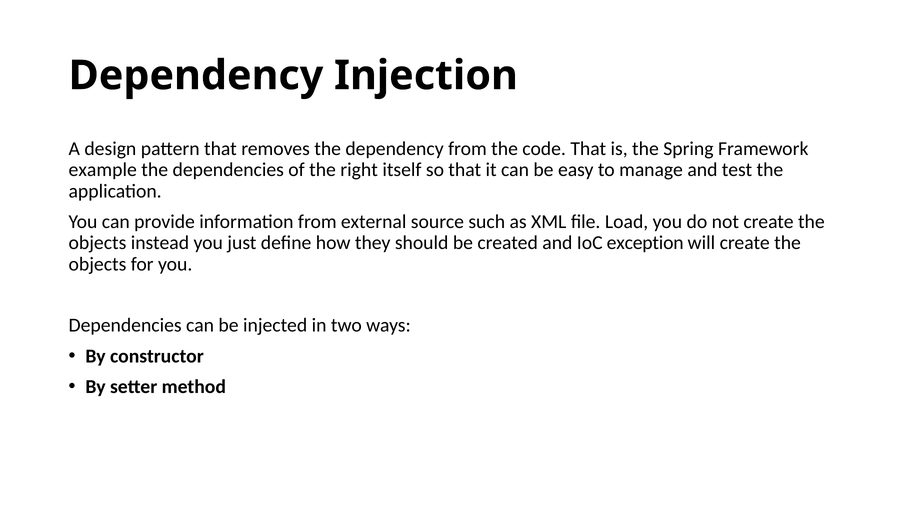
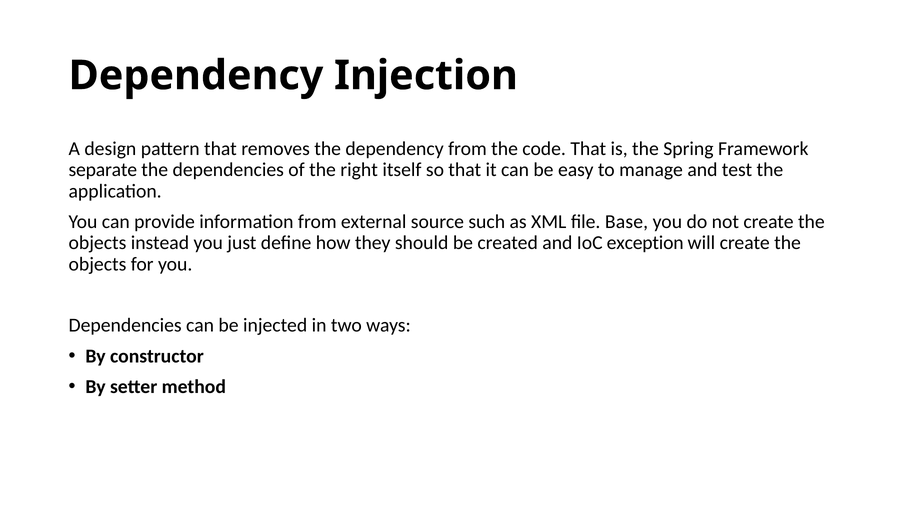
example: example -> separate (103, 170)
Load: Load -> Base (627, 222)
